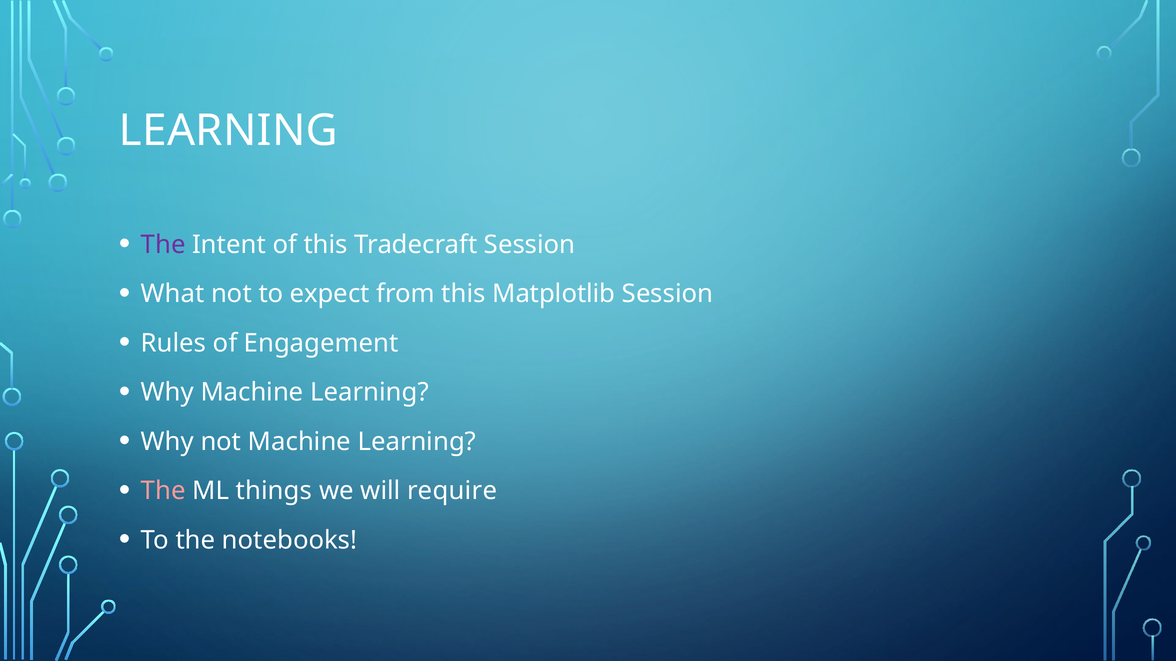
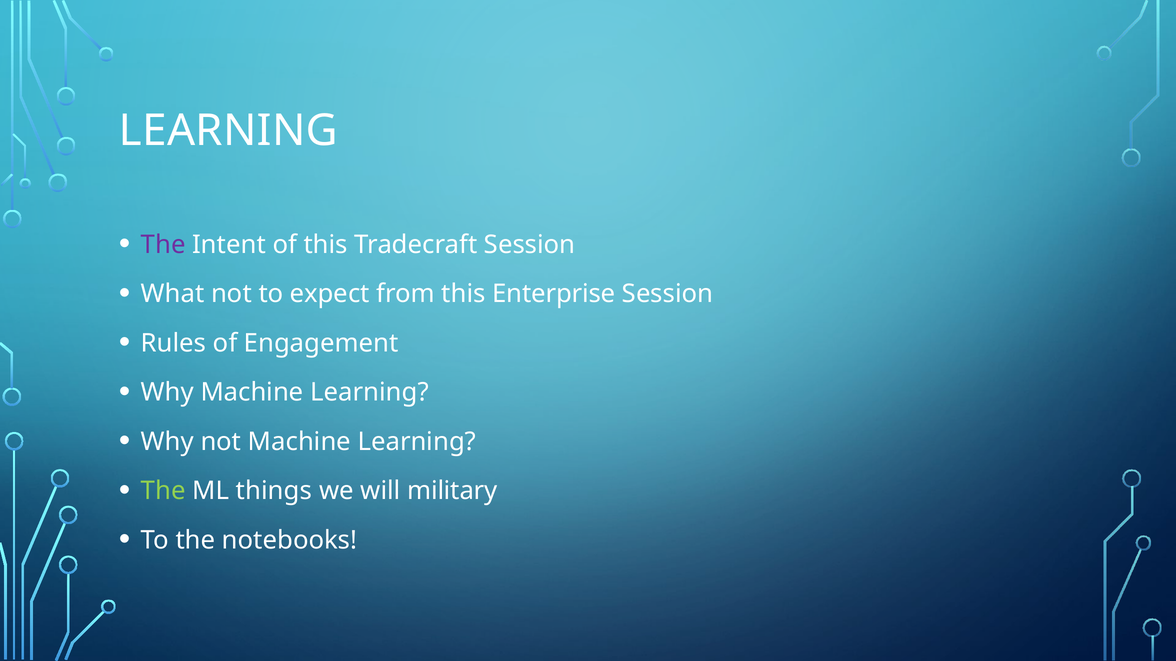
Matplotlib: Matplotlib -> Enterprise (554, 294)
The colour: pink -> light green (163, 491)
require: require -> military (452, 491)
